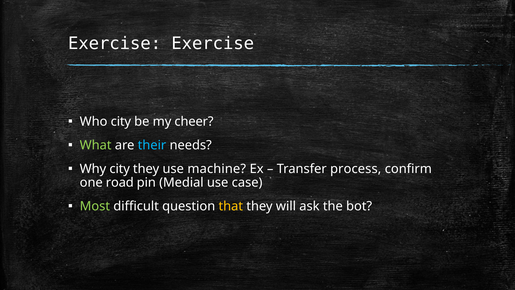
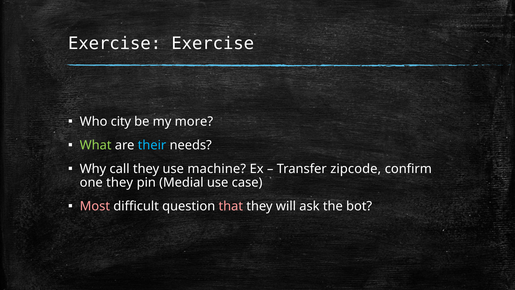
cheer: cheer -> more (194, 121)
Why city: city -> call (120, 169)
process: process -> zipcode (356, 169)
one road: road -> they (120, 183)
Most colour: light green -> pink (95, 206)
that colour: yellow -> pink (231, 206)
